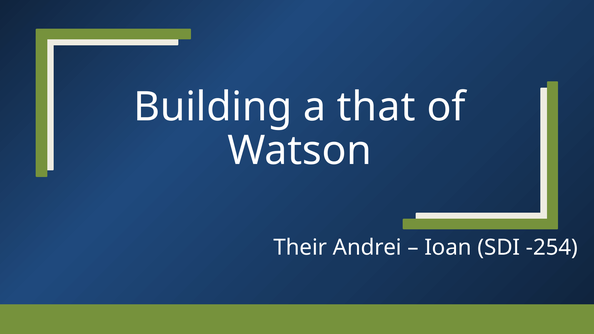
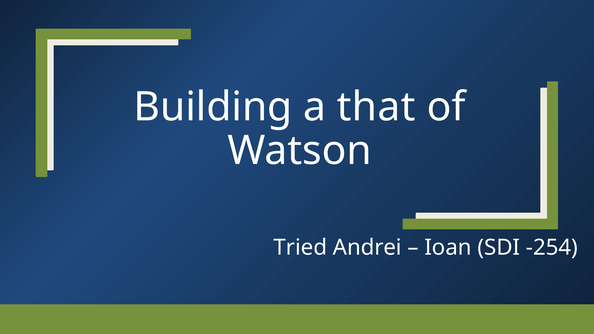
Their: Their -> Tried (300, 248)
